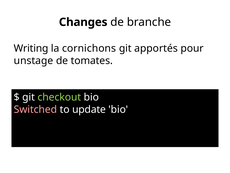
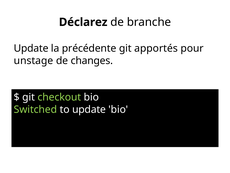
Changes: Changes -> Déclarez (83, 22)
Writing: Writing -> Update (31, 48)
cornichons: cornichons -> précédente (89, 48)
tomates: tomates -> changes (92, 61)
Switched colour: pink -> light green (35, 109)
